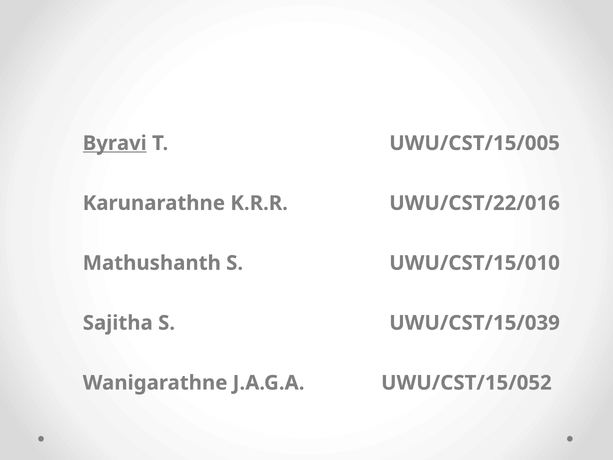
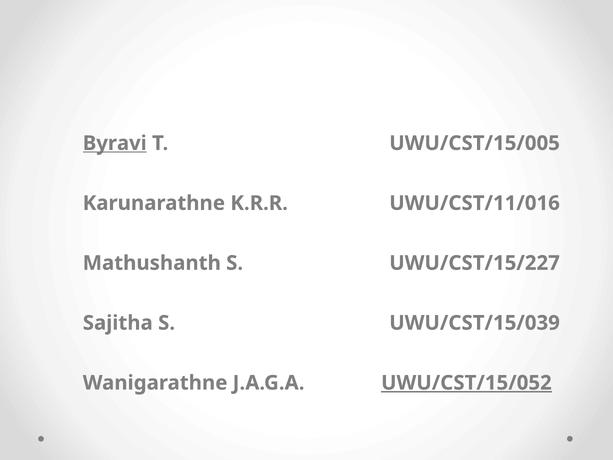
UWU/CST/22/016: UWU/CST/22/016 -> UWU/CST/11/016 (475, 203)
UWU/CST/15/010: UWU/CST/15/010 -> UWU/CST/15/227 (475, 263)
UWU/CST/15/052 underline: none -> present (466, 383)
